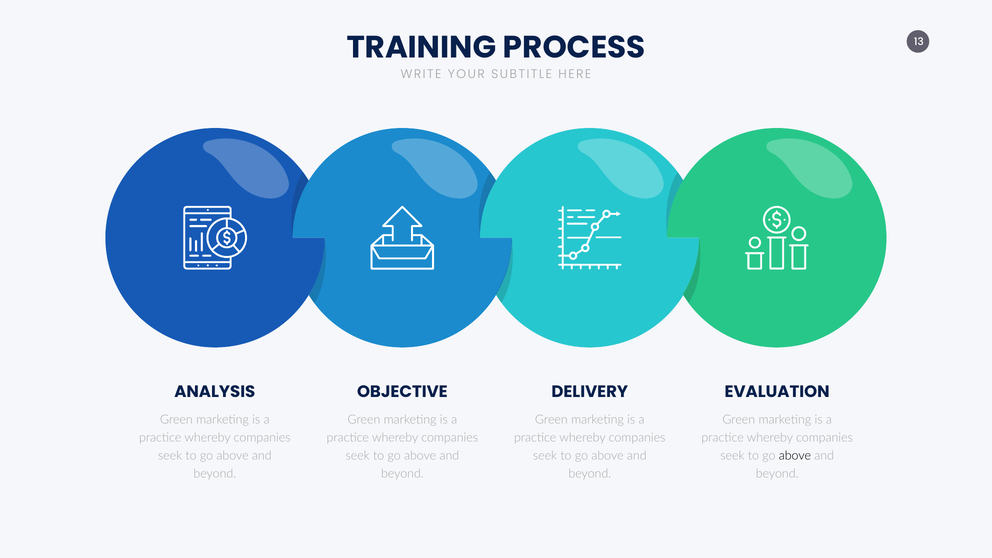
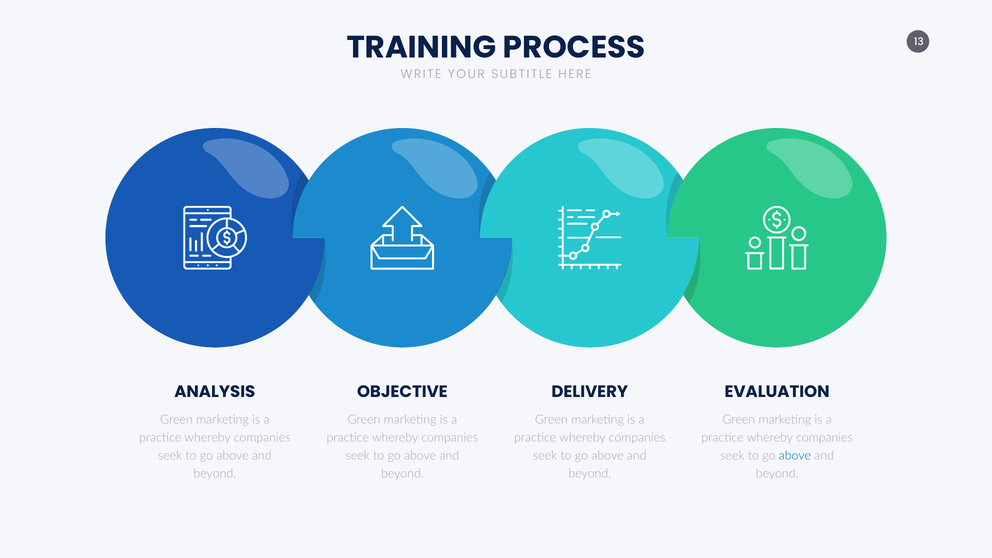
above colour: black -> blue (795, 456)
